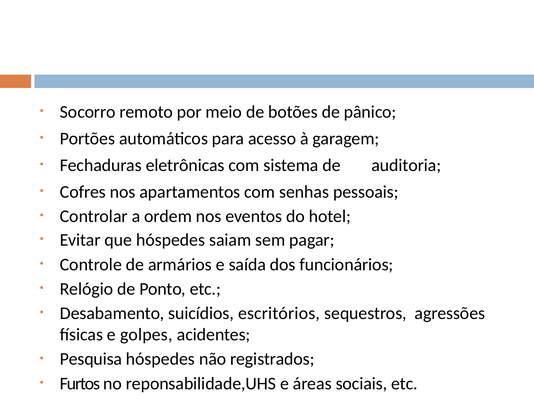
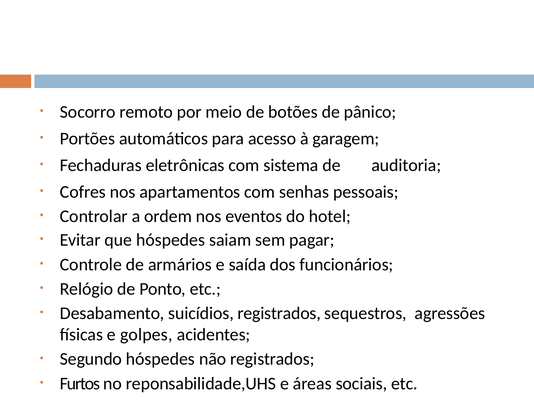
suicídios escritórios: escritórios -> registrados (279, 314)
Pesquisa: Pesquisa -> Segundo (91, 360)
